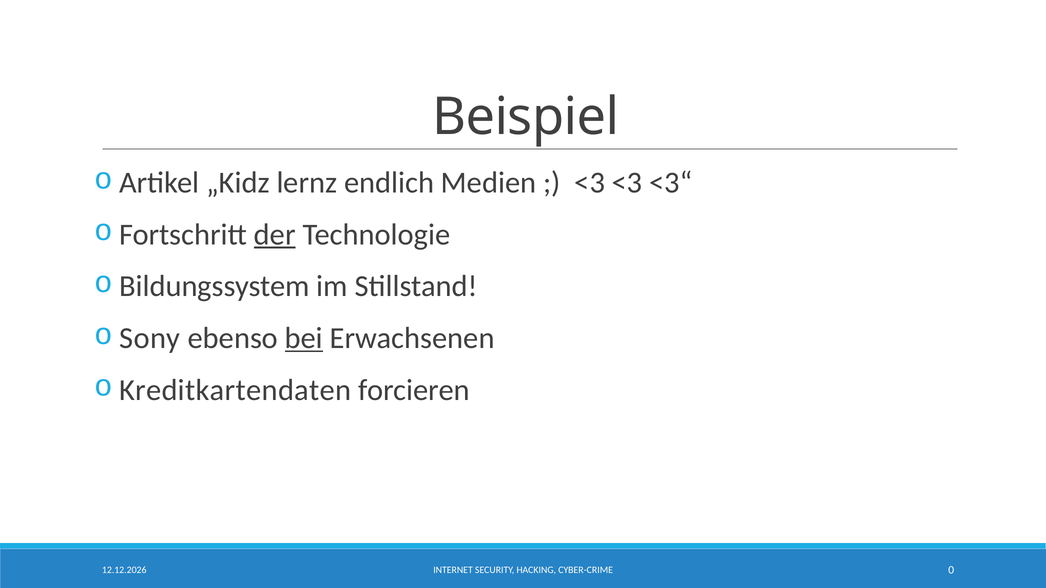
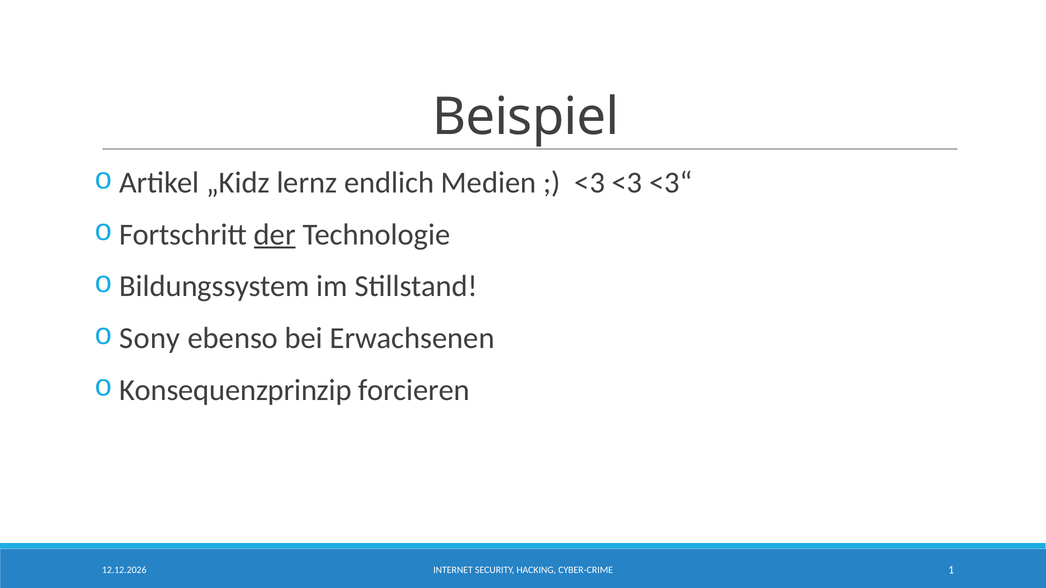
bei underline: present -> none (304, 338)
Kreditkartendaten: Kreditkartendaten -> Konsequenzprinzip (235, 390)
0: 0 -> 1 (951, 571)
